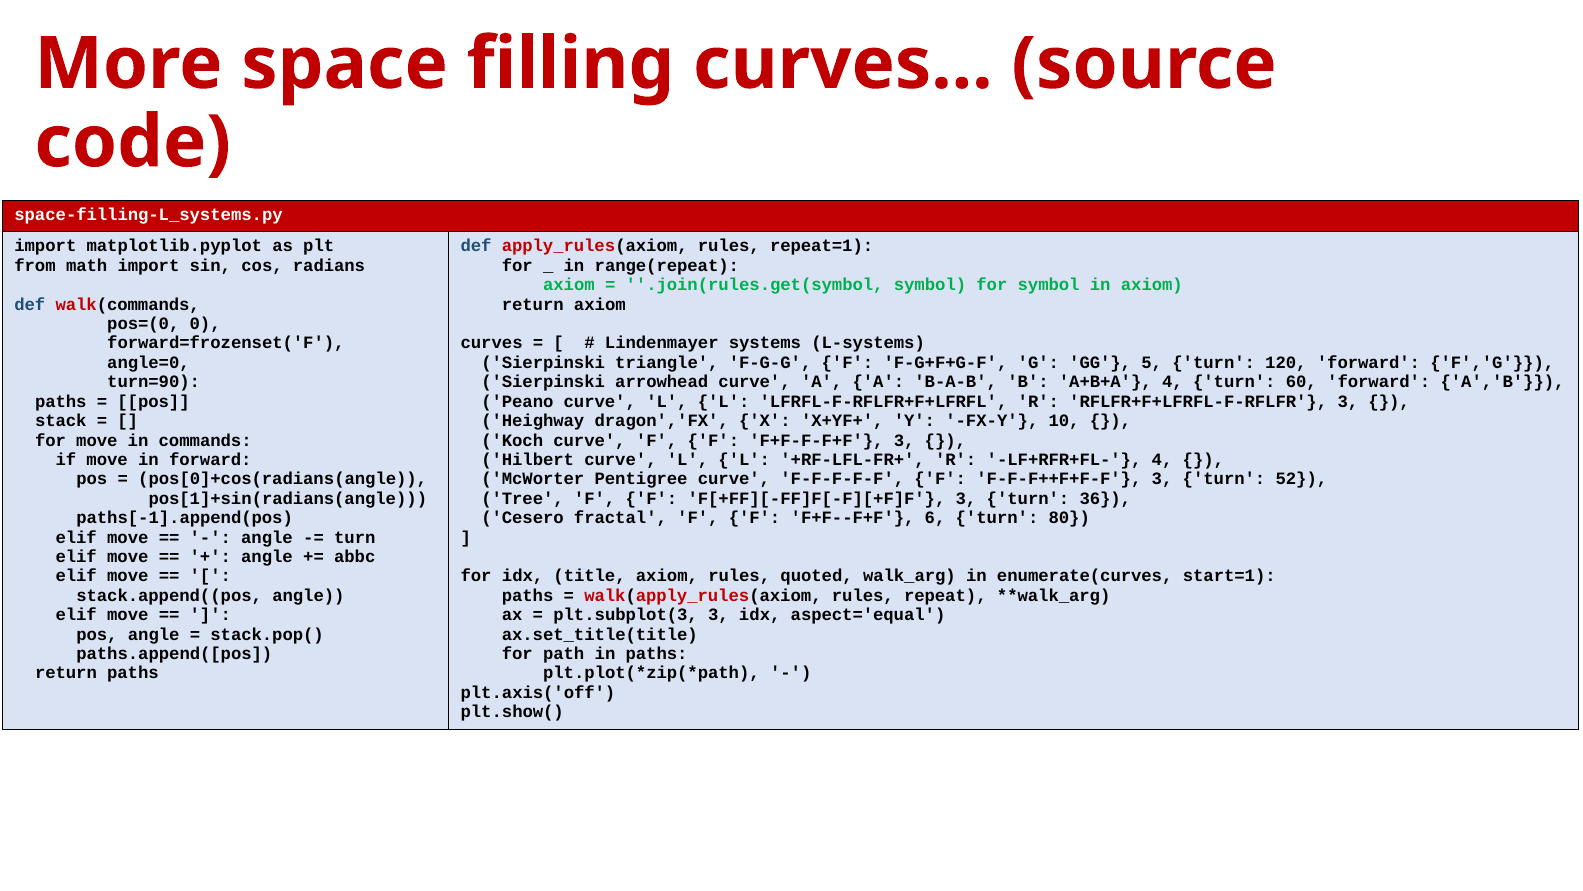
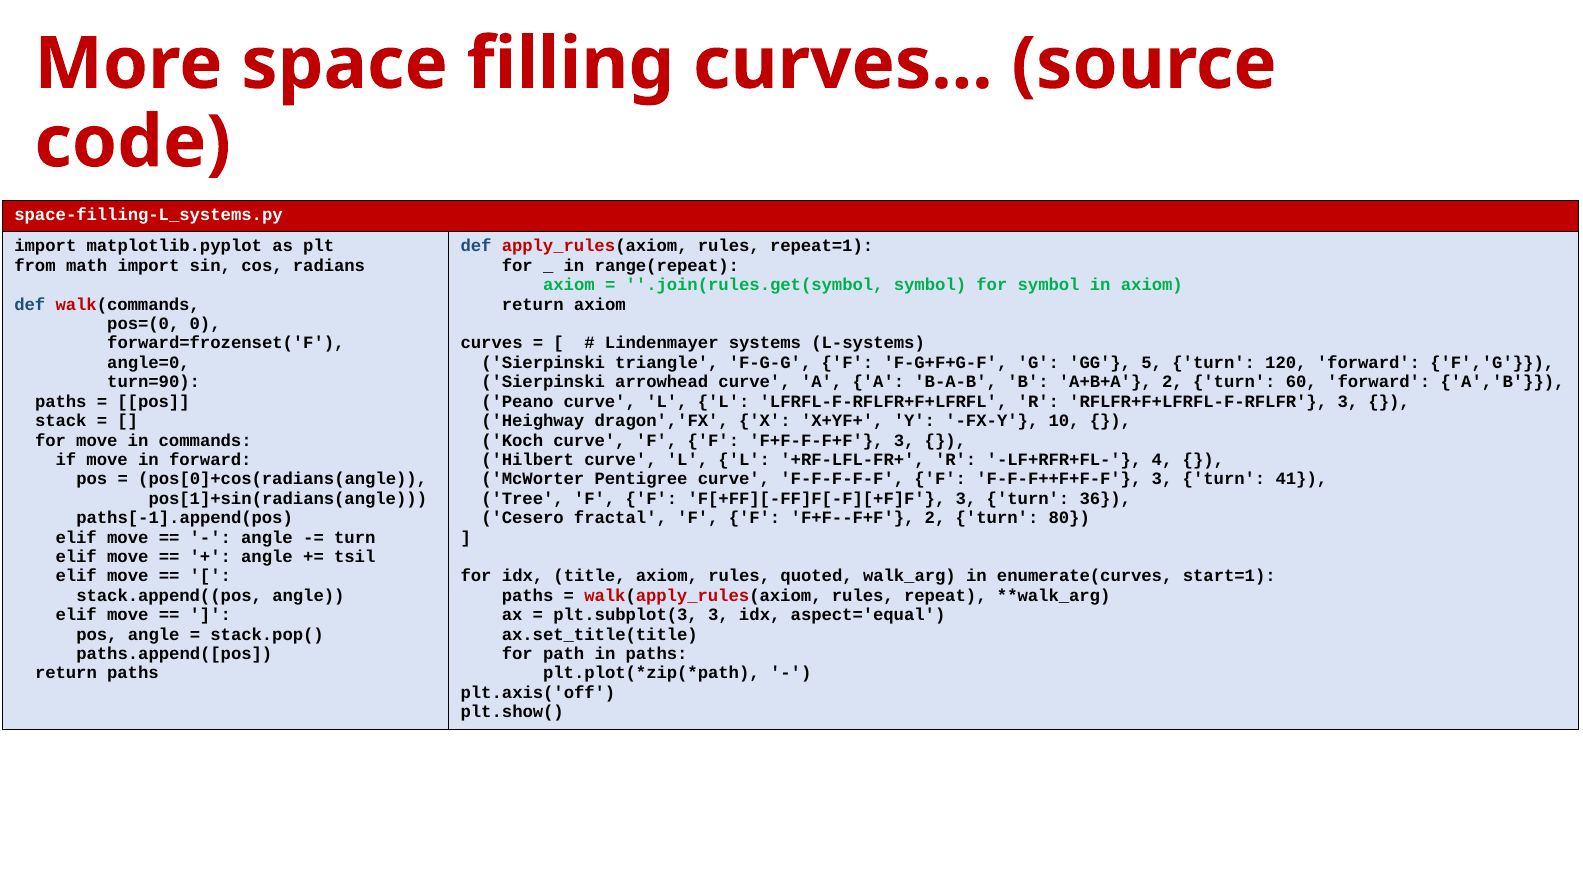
A+B+A 4: 4 -> 2 (1172, 382)
52: 52 -> 41 (1301, 479)
F+F--F+F 6: 6 -> 2 (935, 518)
abbc: abbc -> tsil (355, 556)
